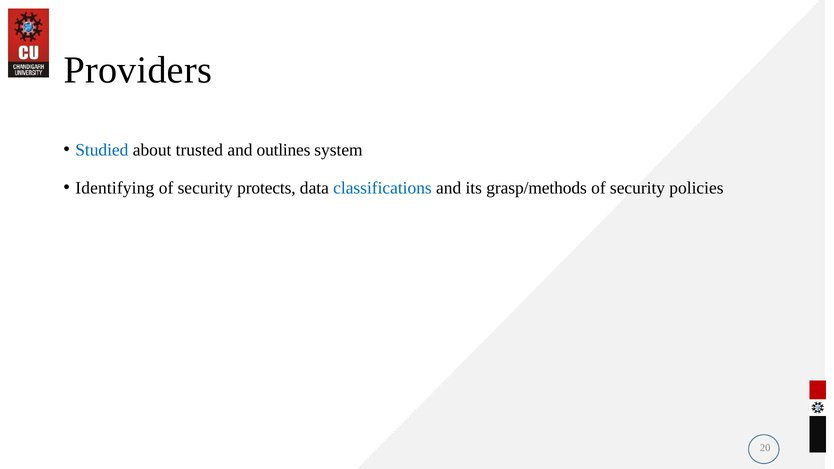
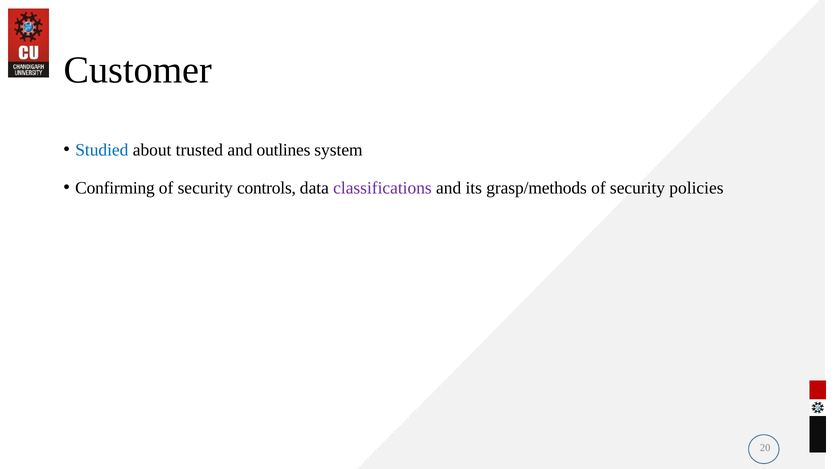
Providers: Providers -> Customer (138, 70)
Identifying: Identifying -> Confirming (115, 188)
protects: protects -> controls (266, 188)
classifications colour: blue -> purple (382, 188)
